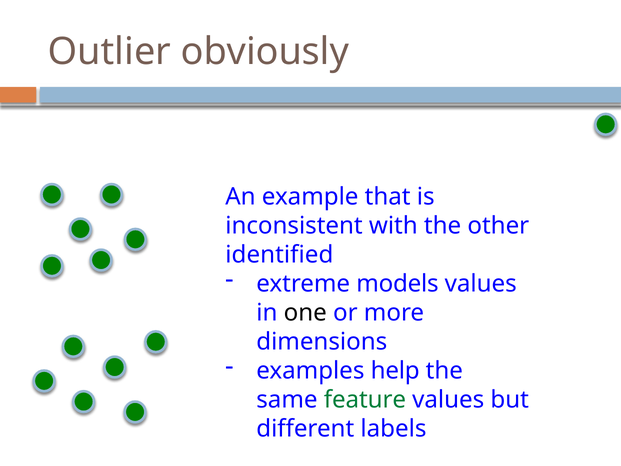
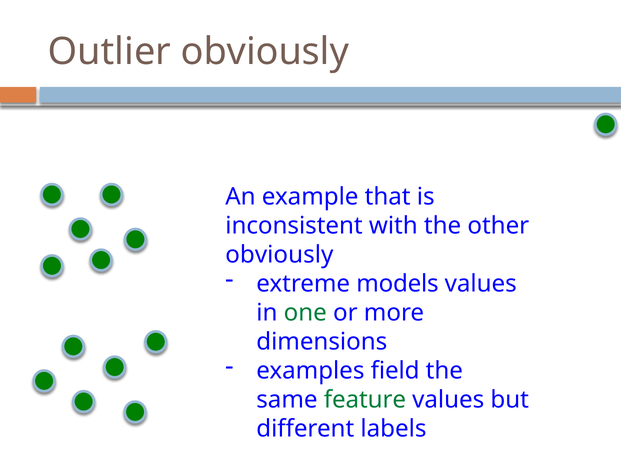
identified: identified -> obviously (279, 255)
one colour: black -> green (305, 313)
help: help -> field (395, 370)
